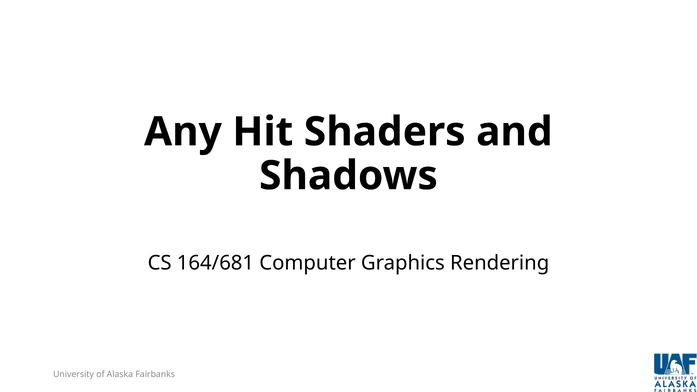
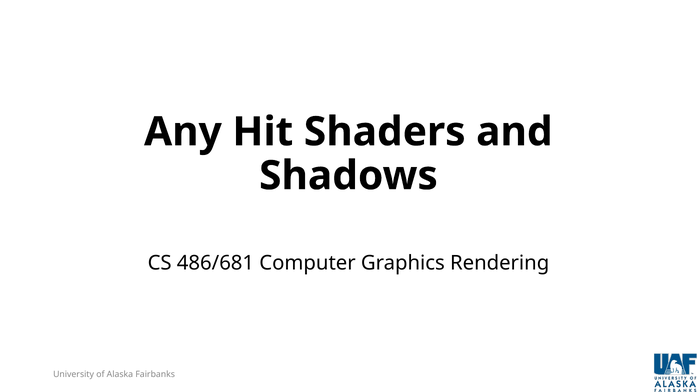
164/681: 164/681 -> 486/681 (215, 263)
